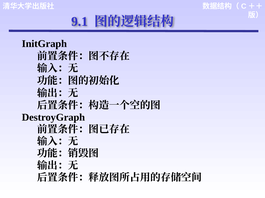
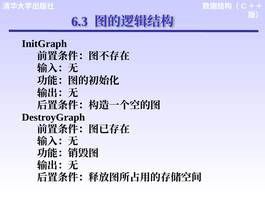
9.1: 9.1 -> 6.3 (80, 22)
